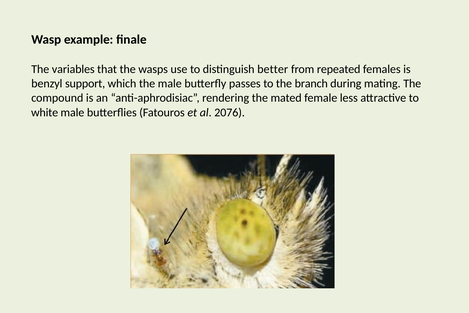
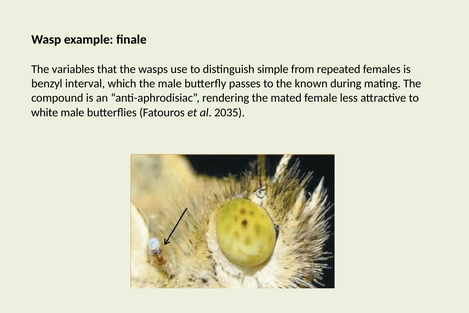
better: better -> simple (273, 69)
support: support -> interval (85, 83)
branch: branch -> known (311, 83)
2076: 2076 -> 2035 (230, 112)
